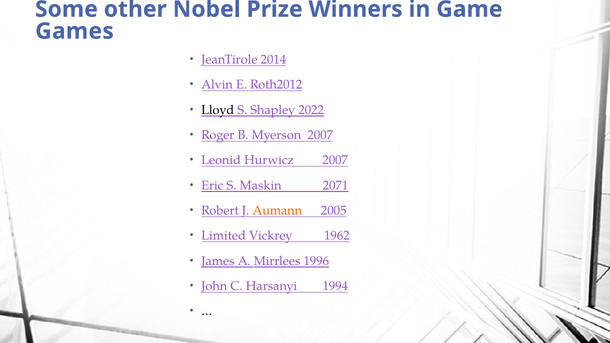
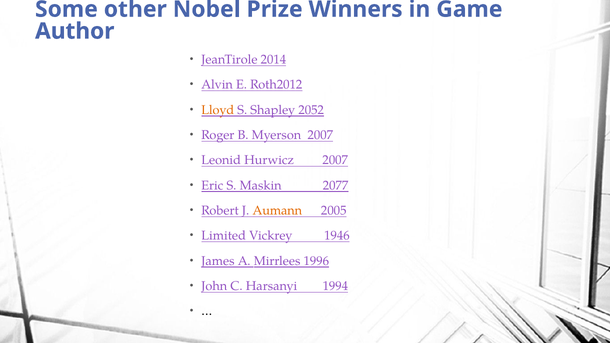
Games: Games -> Author (75, 31)
Lloyd colour: black -> orange (218, 110)
2022: 2022 -> 2052 (311, 110)
2071: 2071 -> 2077 (336, 185)
1962: 1962 -> 1946 (337, 236)
